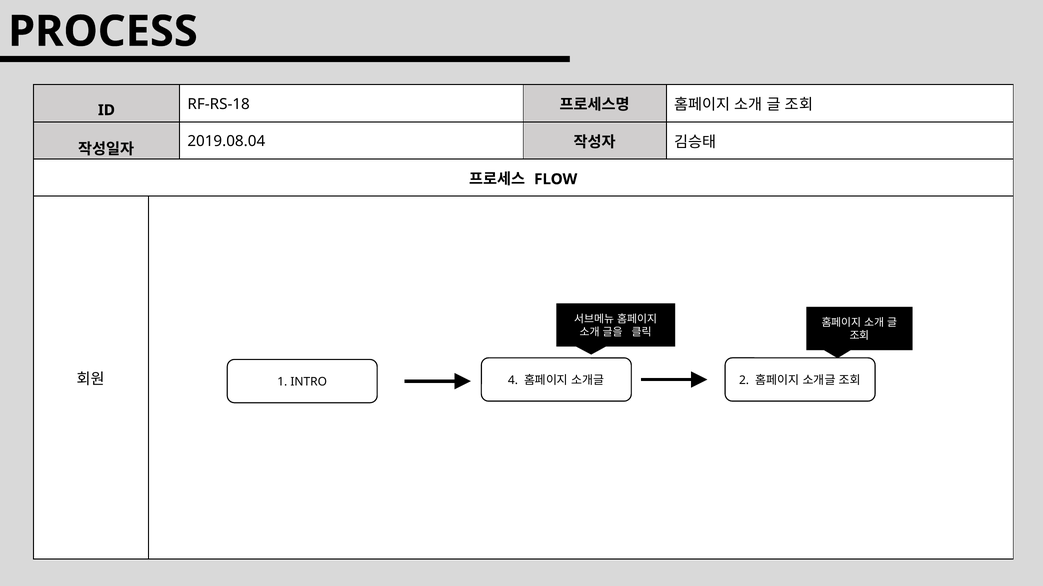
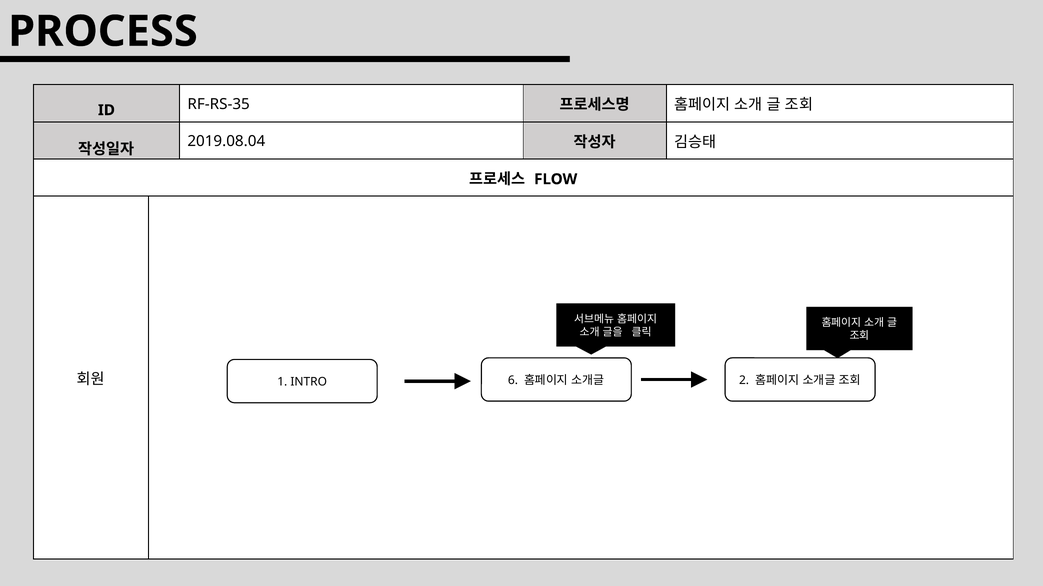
RF-RS-18: RF-RS-18 -> RF-RS-35 (219, 104)
4: 4 -> 6 (513, 381)
